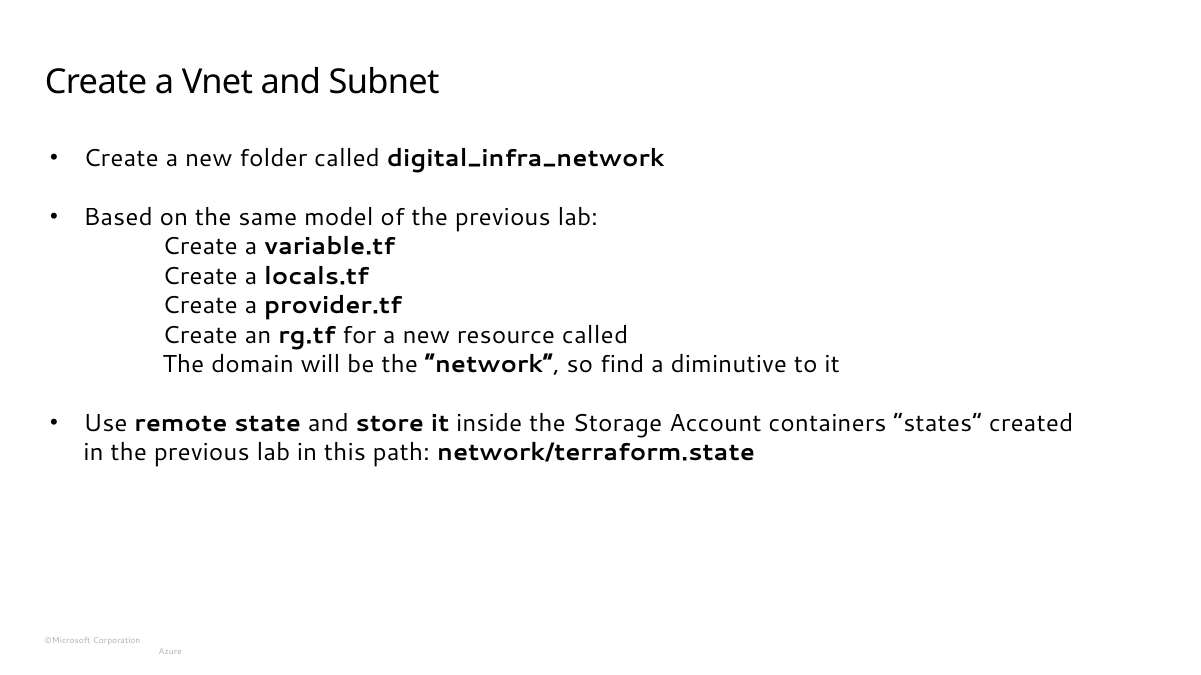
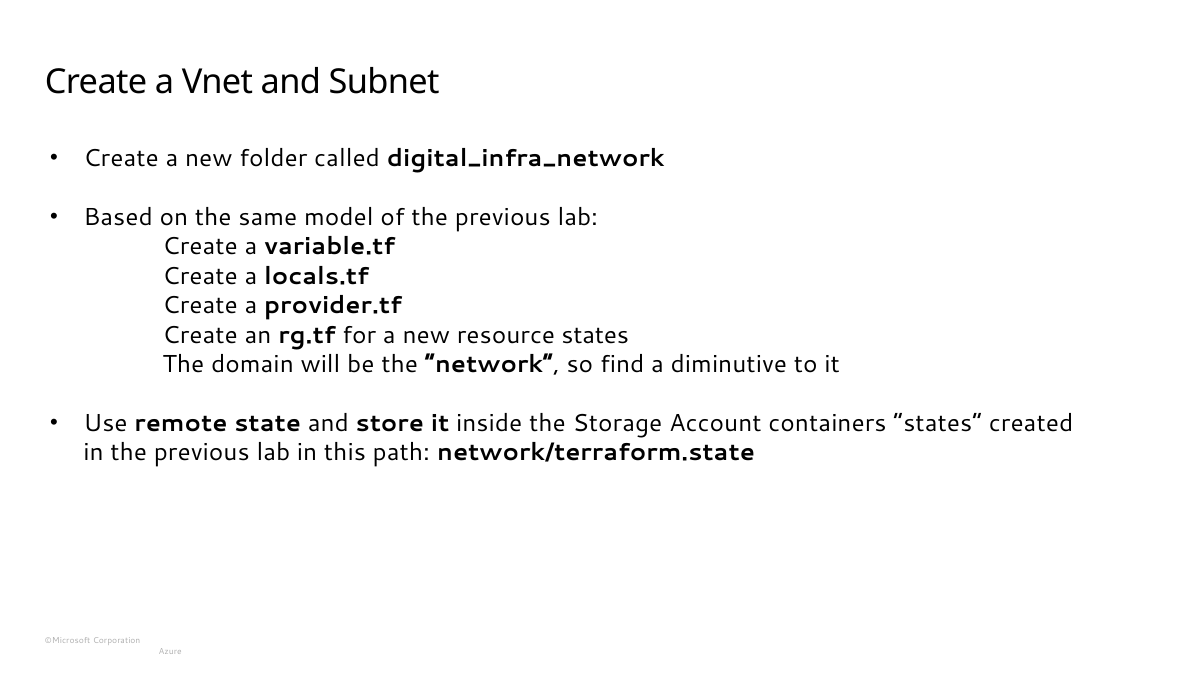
resource called: called -> states (595, 335)
